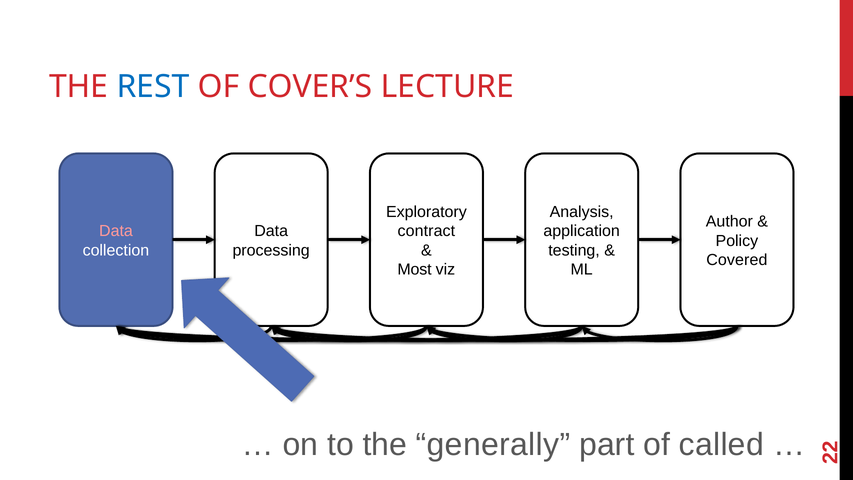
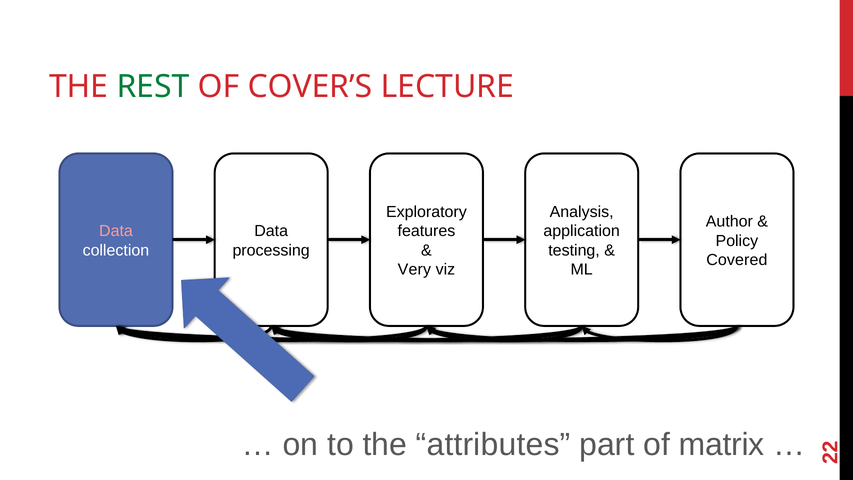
REST colour: blue -> green (153, 86)
contract: contract -> features (426, 231)
Most: Most -> Very (414, 269)
generally: generally -> attributes (493, 444)
called: called -> matrix (722, 444)
